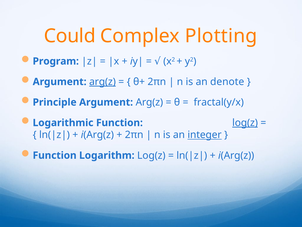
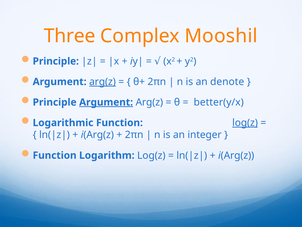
Could: Could -> Three (70, 36)
Plotting: Plotting -> Mooshil (221, 36)
Program: Program -> Principle (56, 61)
Argument underline: none -> present (106, 102)
fractal(y/x: fractal(y/x -> better(y/x (219, 102)
integer underline: present -> none (205, 135)
